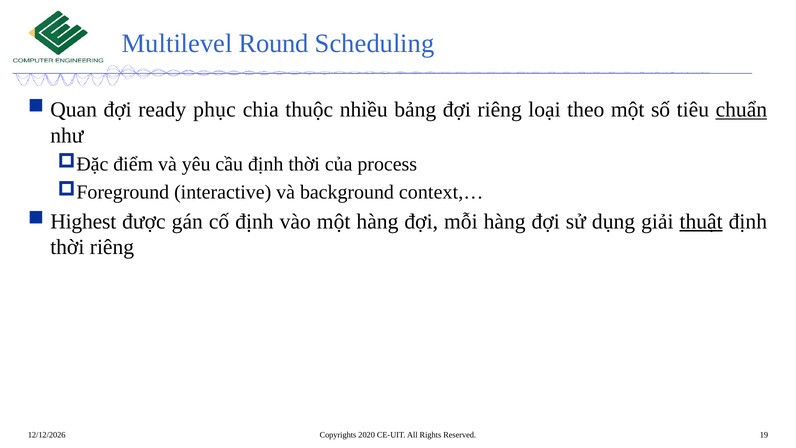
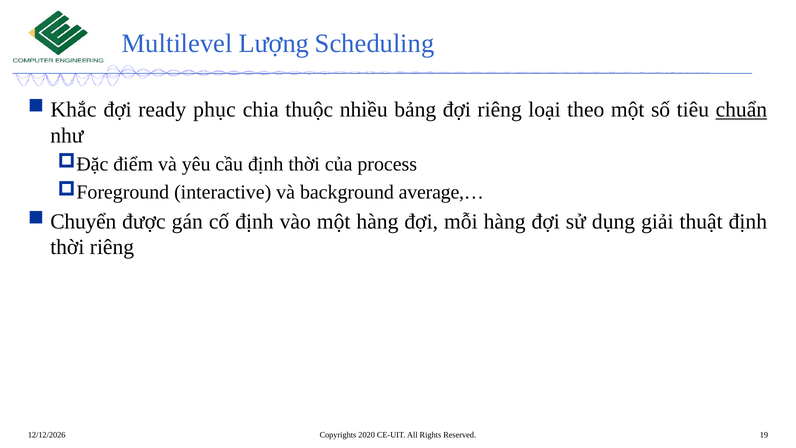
Round: Round -> Lượng (274, 43)
Quan: Quan -> Khắc (73, 110)
context,…: context,… -> average,… (441, 192)
Highest: Highest -> Chuyển (83, 221)
thuật underline: present -> none (701, 221)
